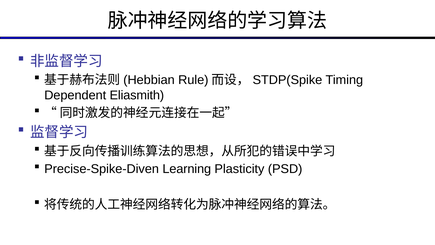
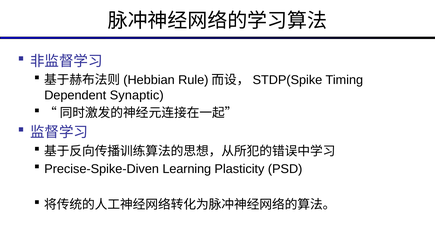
Eliasmith: Eliasmith -> Synaptic (137, 95)
